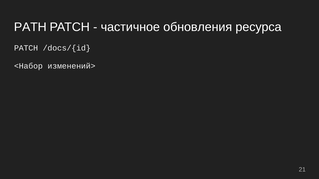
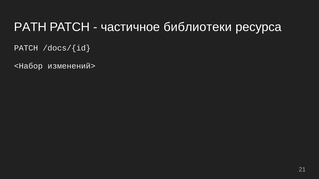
обновления: обновления -> библиотеки (198, 27)
